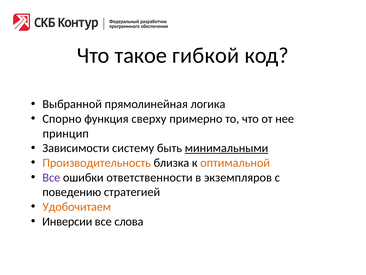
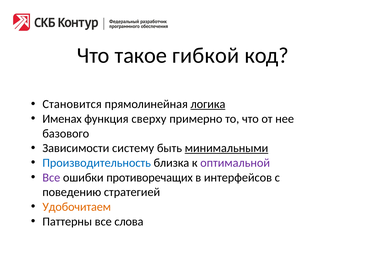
Выбранной: Выбранной -> Становится (72, 104)
логика underline: none -> present (208, 104)
Спорно: Спорно -> Именах (62, 119)
принцип: принцип -> базового (66, 133)
Производительность colour: orange -> blue (97, 163)
оптимальной colour: orange -> purple (235, 163)
ответственности: ответственности -> противоречащих (150, 177)
экземпляров: экземпляров -> интерфейсов (238, 177)
Инверсии: Инверсии -> Паттерны (67, 221)
